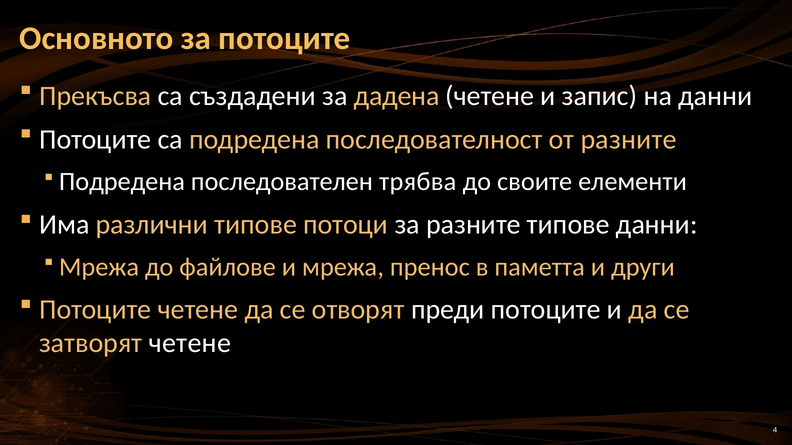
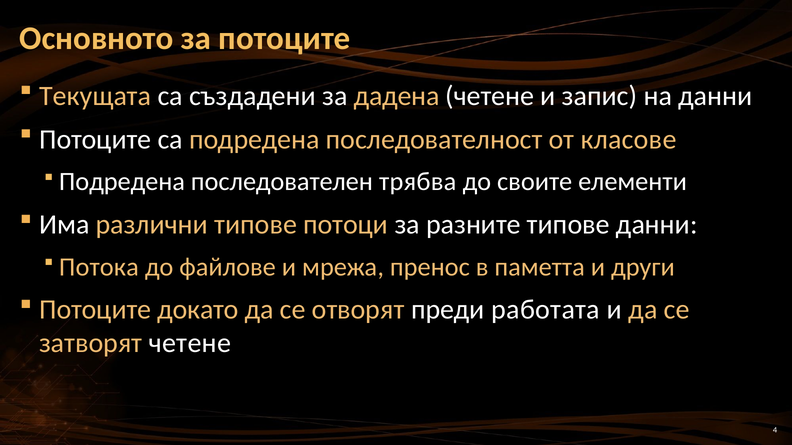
Прекъсва: Прекъсва -> Текущата (95, 96)
от разните: разните -> класове (629, 139)
Мрежа: Мрежа -> Потока (99, 267)
Потоците четене: четене -> докато (198, 310)
преди потоците: потоците -> работата (546, 310)
